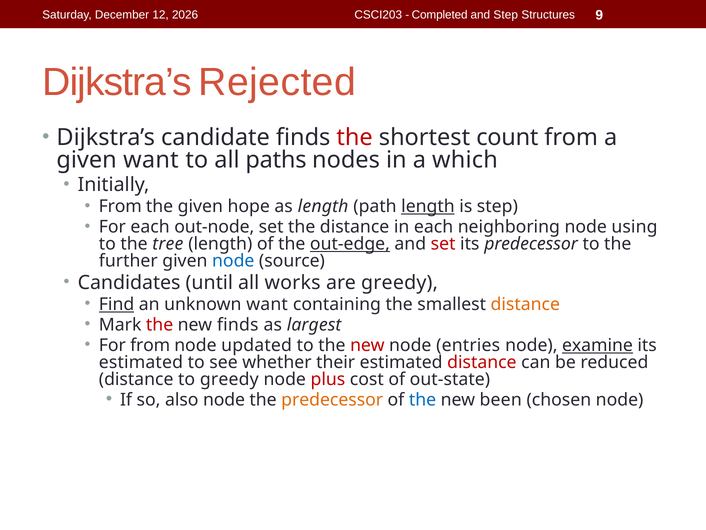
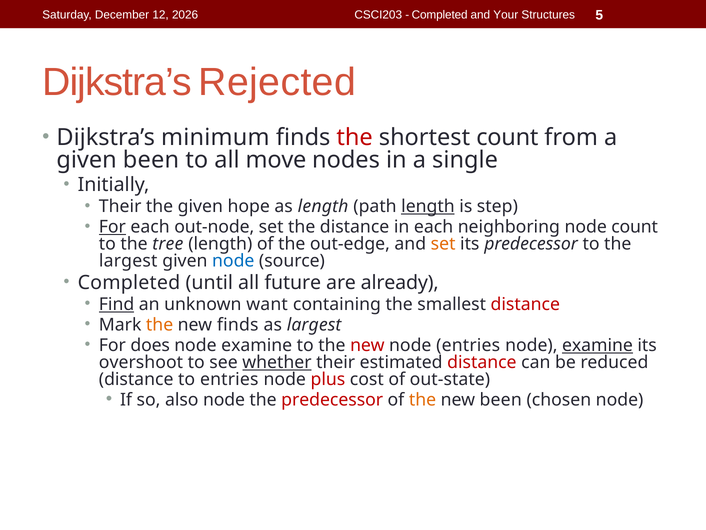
and Step: Step -> Your (506, 15)
9: 9 -> 5 (599, 15)
candidate: candidate -> minimum (215, 137)
given want: want -> been (151, 160)
paths: paths -> move (276, 160)
which: which -> single (465, 160)
From: From -> Their (120, 206)
For underline: none -> present (112, 227)
node using: using -> count (635, 227)
out-edge underline: present -> none (350, 244)
set colour: red -> orange (443, 244)
further: further -> largest (128, 261)
Candidates: Candidates -> Completed (129, 282)
works: works -> future (293, 282)
are greedy: greedy -> already (400, 282)
distance colour: orange -> red (525, 304)
the colour: red -> orange (160, 324)
For from: from -> does (150, 345)
updated: updated -> examine (257, 345)
estimated: estimated -> overshoot (141, 362)
whether underline: none -> present (277, 362)
to greedy: greedy -> entries (229, 379)
predecessor colour: orange -> red (332, 399)
the colour: blue -> orange (423, 399)
